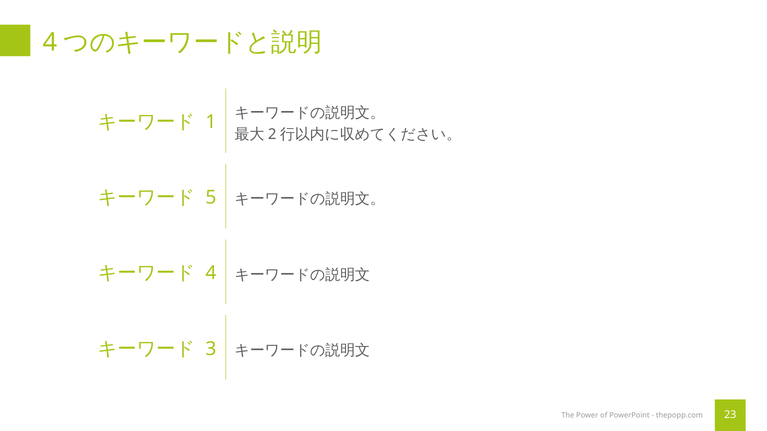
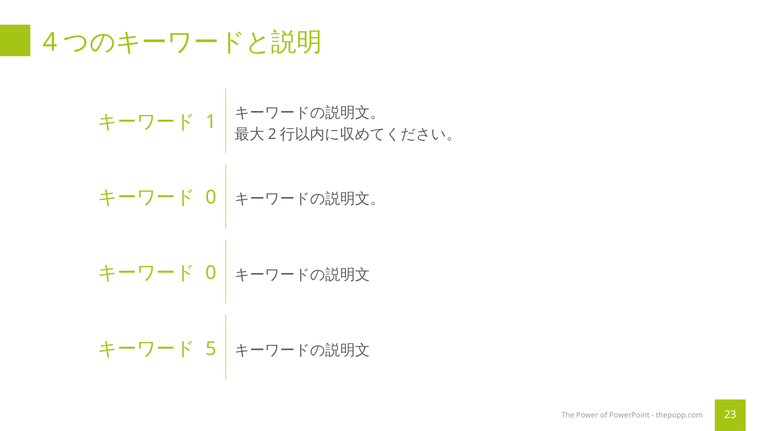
5: 5 -> 0 (211, 198)
4: 4 -> 0 (211, 273)
3: 3 -> 5 (211, 349)
